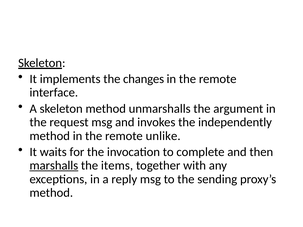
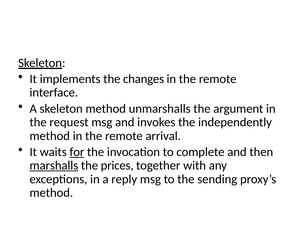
unlike: unlike -> arrival (163, 136)
for underline: none -> present (77, 152)
items: items -> prices (117, 166)
